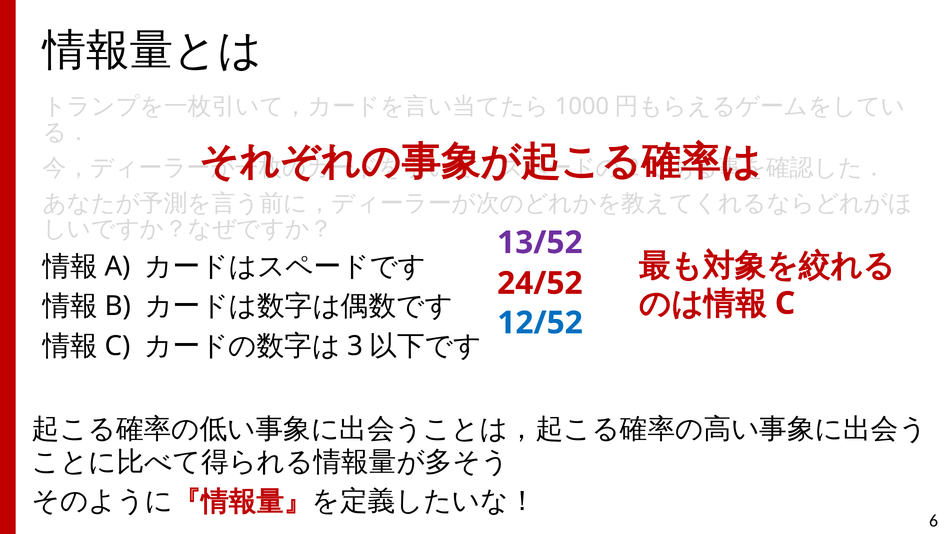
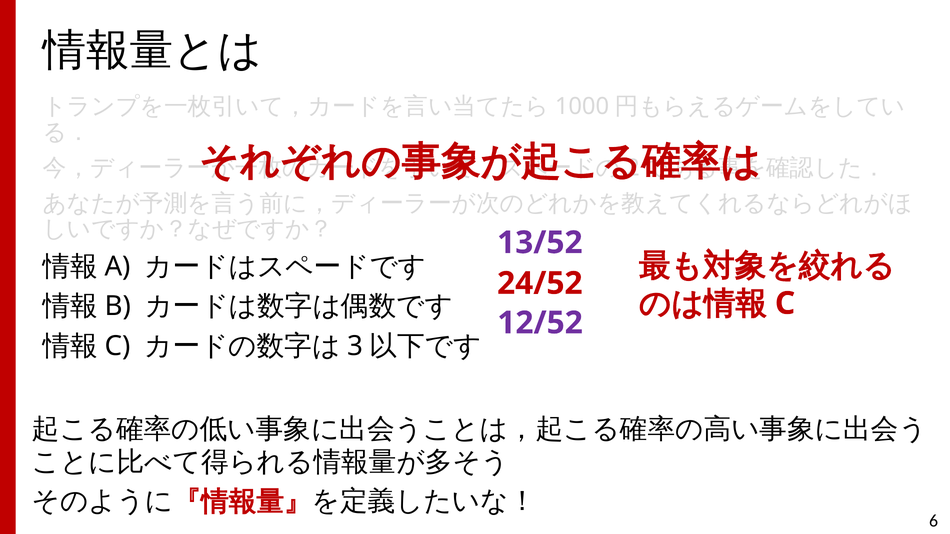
12/52 colour: blue -> purple (540, 323)
